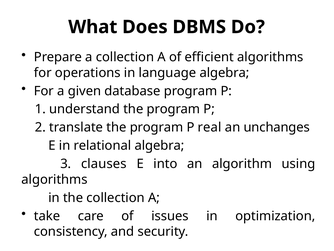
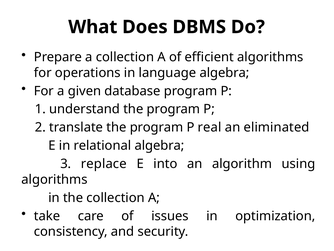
unchanges: unchanges -> eliminated (277, 127)
clauses: clauses -> replace (104, 164)
